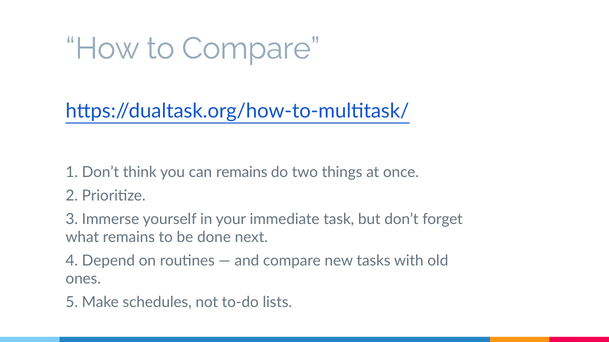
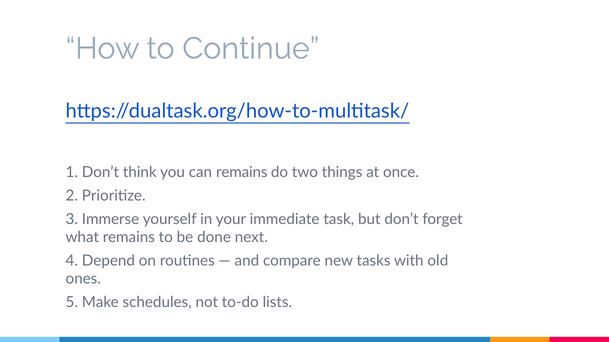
to Compare: Compare -> Continue (251, 49)
